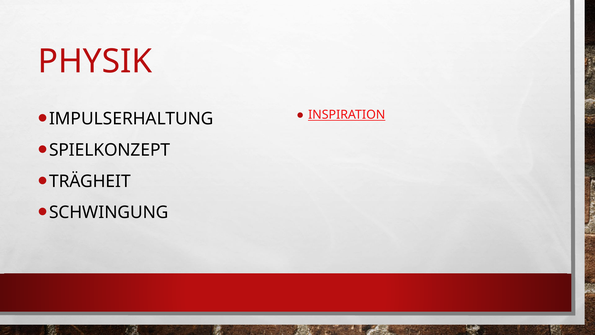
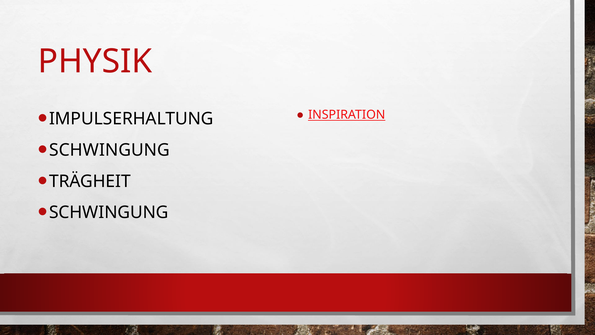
SPIELKONZEPT: SPIELKONZEPT -> SCHWINGUNG (110, 150)
